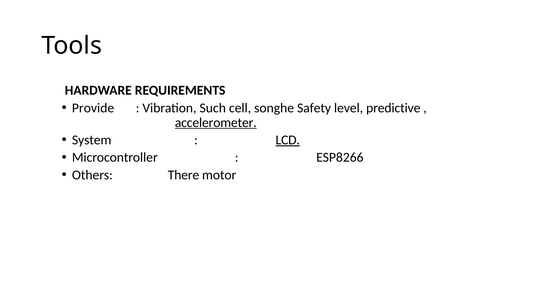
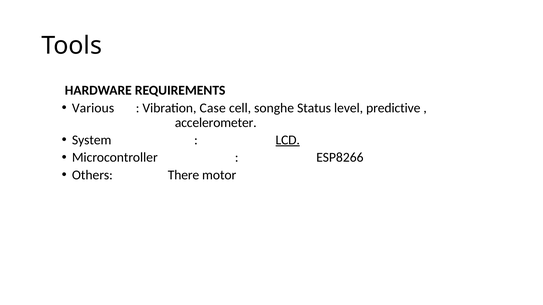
Provide: Provide -> Various (93, 108)
Such: Such -> Case (213, 108)
Safety: Safety -> Status (314, 108)
accelerometer underline: present -> none (216, 123)
